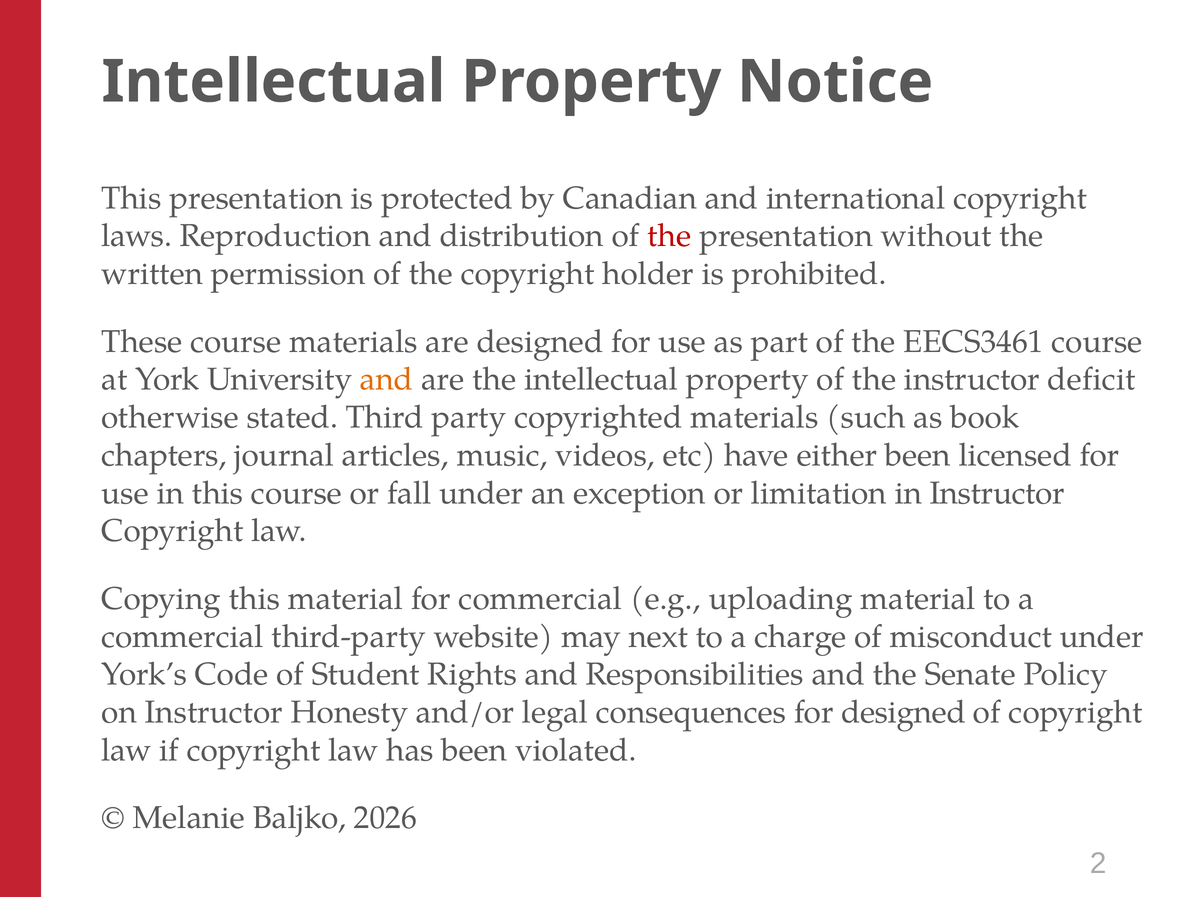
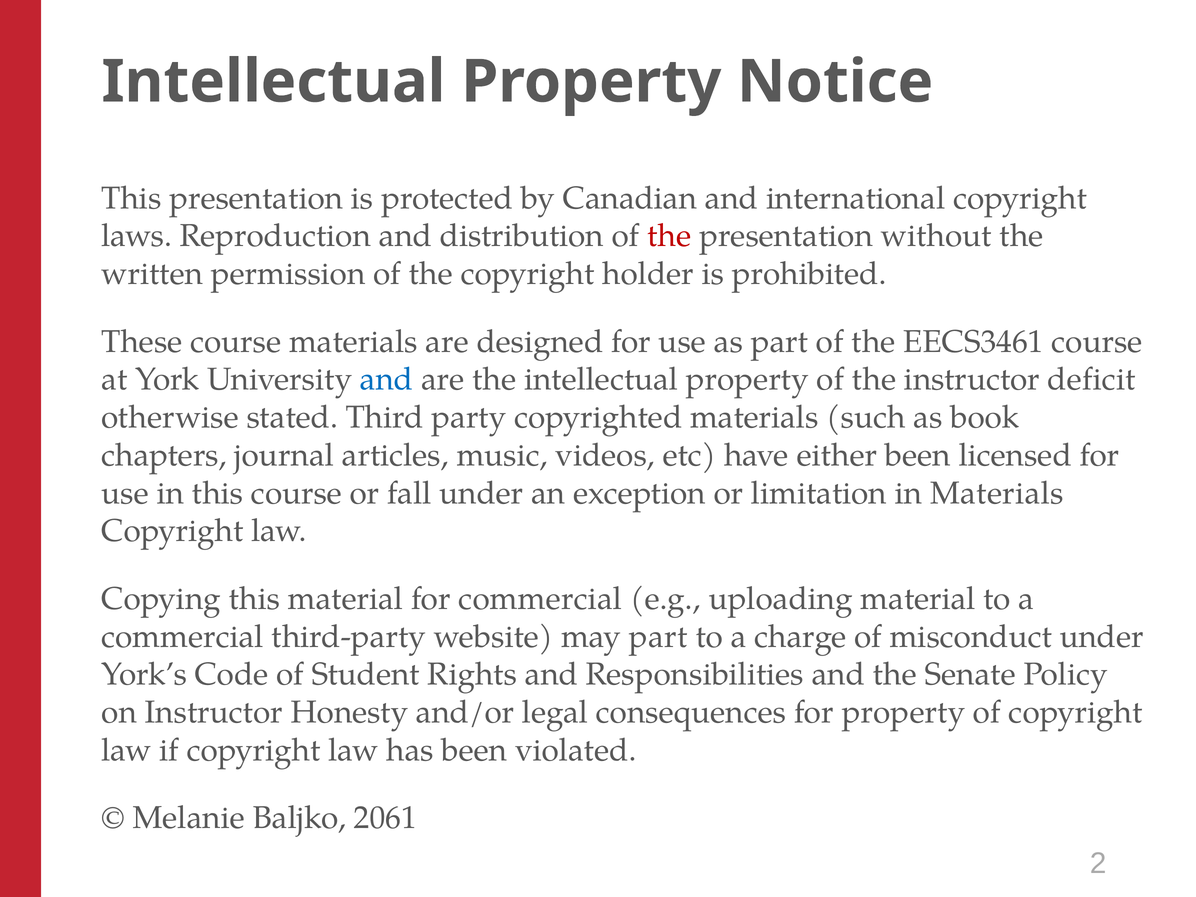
and colour: orange -> blue (387, 380)
in Instructor: Instructor -> Materials (997, 493)
may next: next -> part (658, 637)
for designed: designed -> property (903, 712)
2026: 2026 -> 2061 (385, 818)
